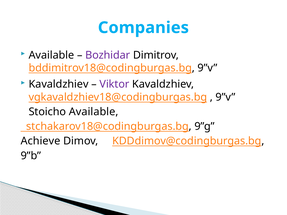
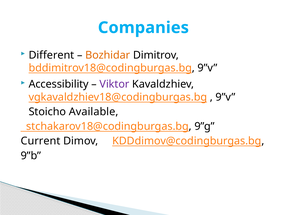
Available: Available -> Different (51, 55)
Bozhidar colour: purple -> orange (108, 55)
Kavaldzhiev: Kavaldzhiev -> Accessibility (59, 84)
Achieve: Achieve -> Current (41, 141)
